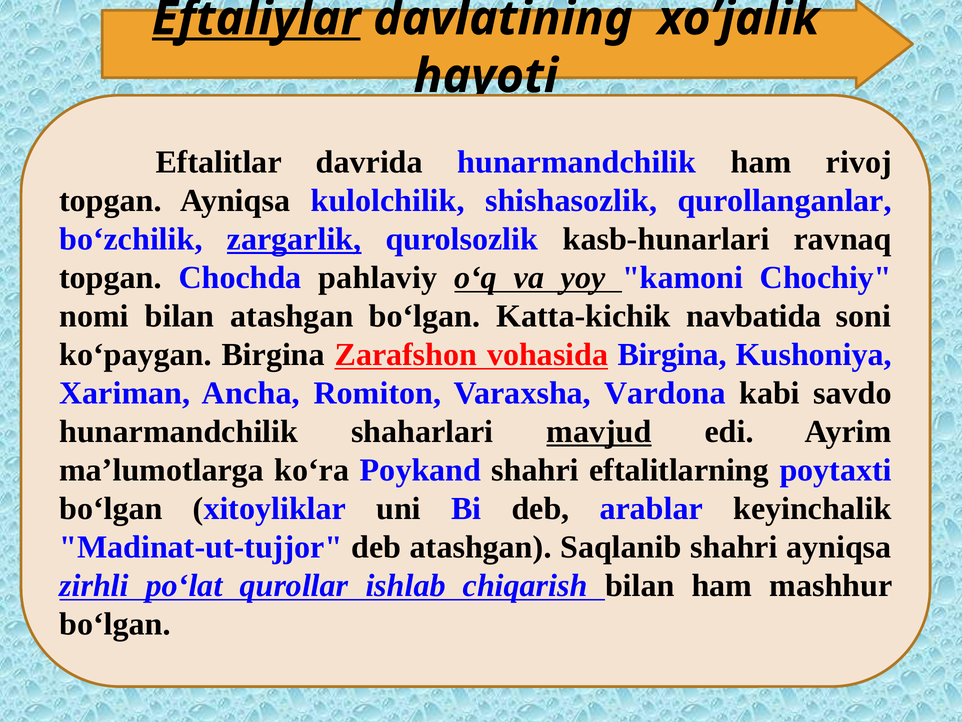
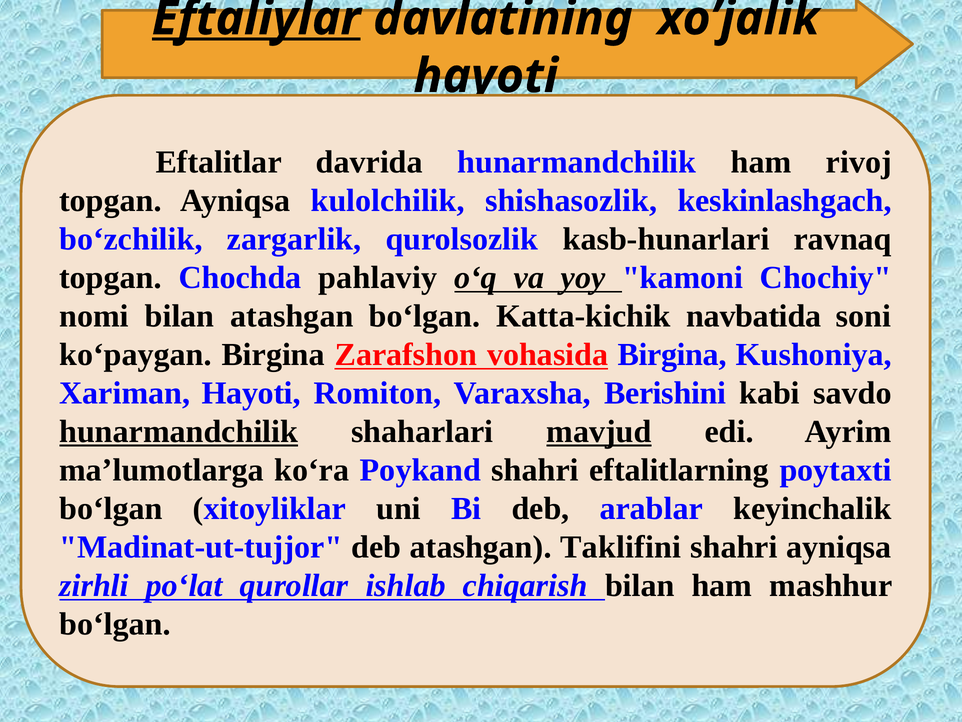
qurollanganlar: qurollanganlar -> keskinlashgach (785, 200)
zargarlik underline: present -> none (294, 239)
Xariman Ancha: Ancha -> Hayoti (251, 393)
Vardona: Vardona -> Berishini (665, 393)
hunarmandchilik underline: none -> present (179, 431)
Saqlanib: Saqlanib -> Taklifini (621, 547)
